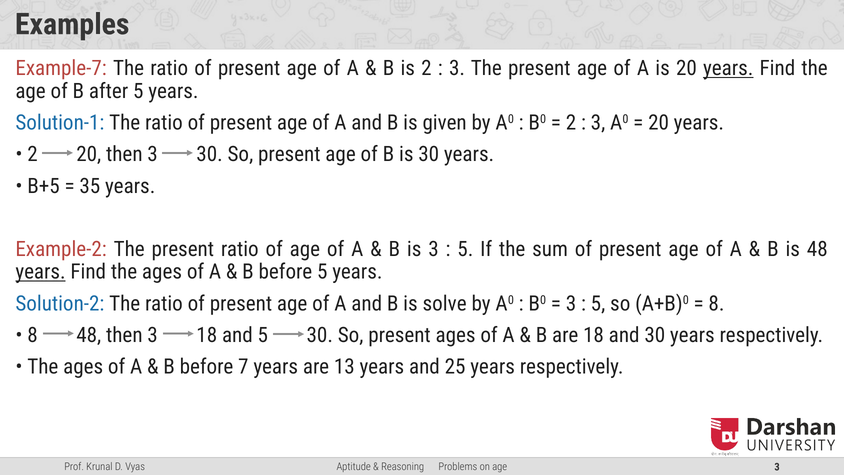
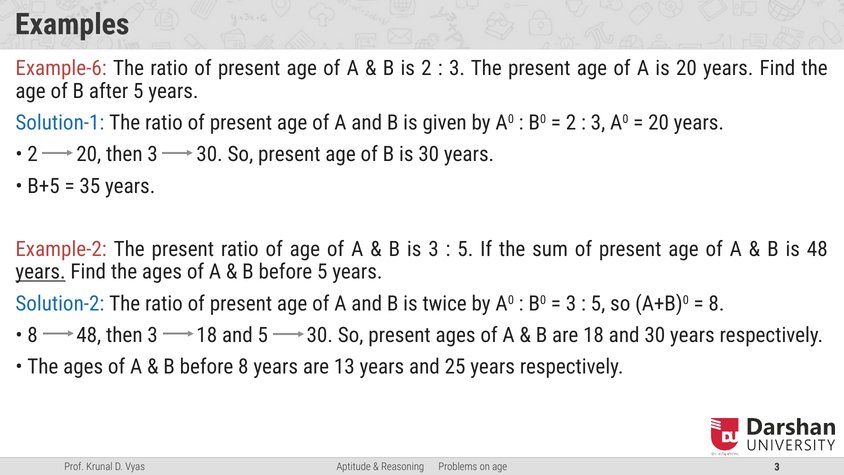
Example-7: Example-7 -> Example-6 (61, 68)
years underline: present -> none (728, 68)
solve: solve -> twice (445, 303)
before 7: 7 -> 8 (243, 367)
